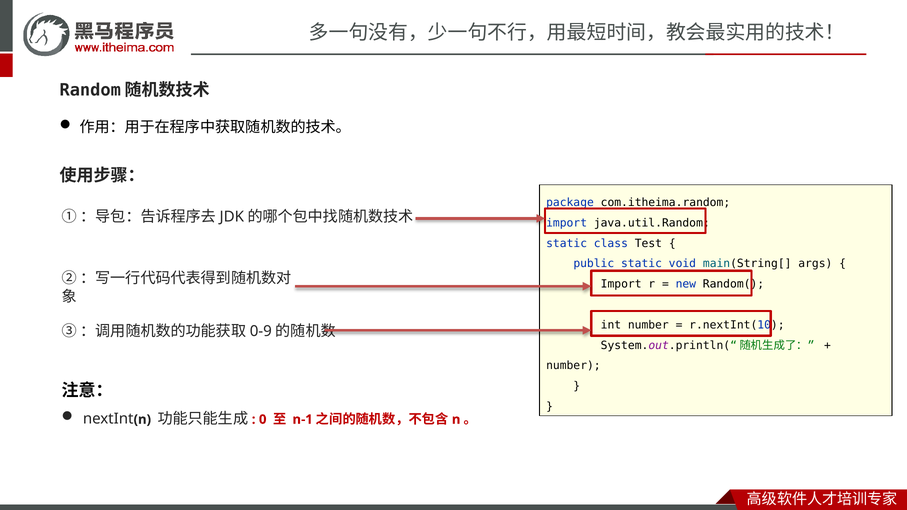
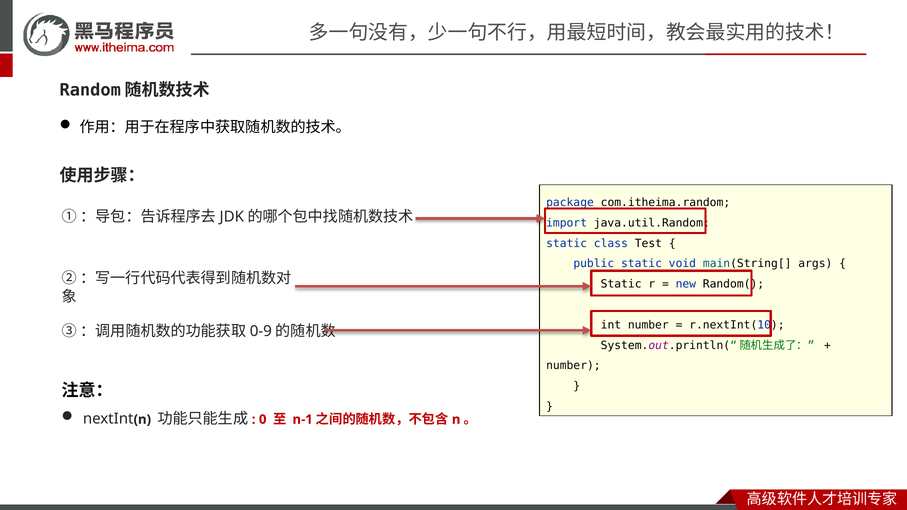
Import: Import -> Static (621, 284)
